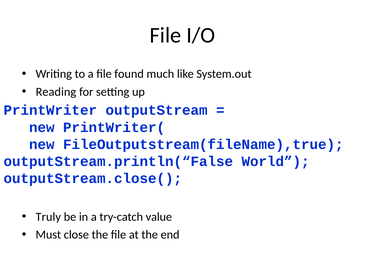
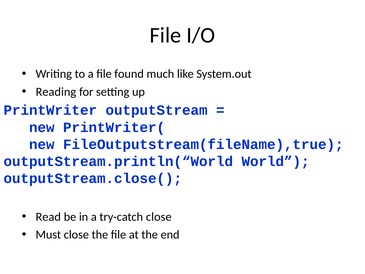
outputStream.println(“False: outputStream.println(“False -> outputStream.println(“World (118, 161)
Truly: Truly -> Read (48, 217)
try-catch value: value -> close (159, 217)
